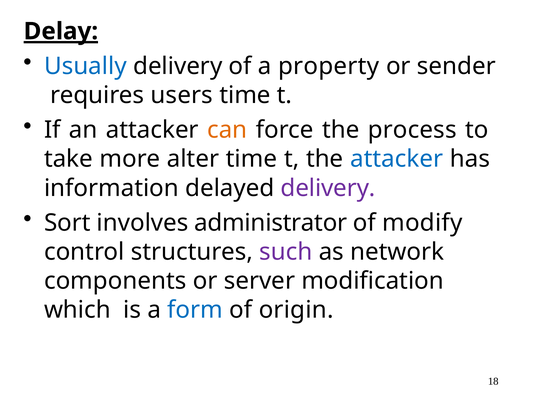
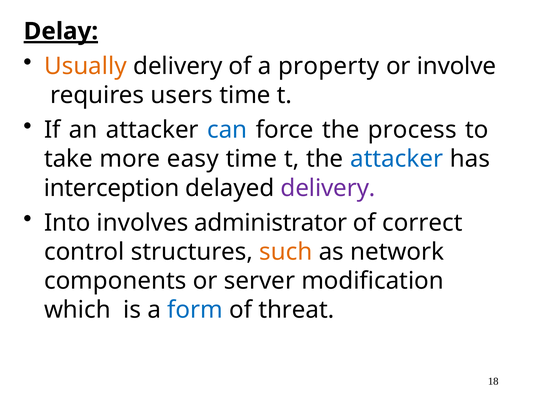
Usually colour: blue -> orange (85, 66)
sender: sender -> involve (457, 66)
can colour: orange -> blue (227, 130)
alter: alter -> easy (193, 159)
information: information -> interception (112, 188)
Sort: Sort -> Into (67, 223)
modify: modify -> correct (422, 223)
such colour: purple -> orange (286, 252)
origin: origin -> threat (296, 311)
